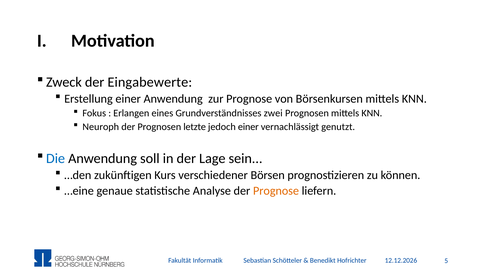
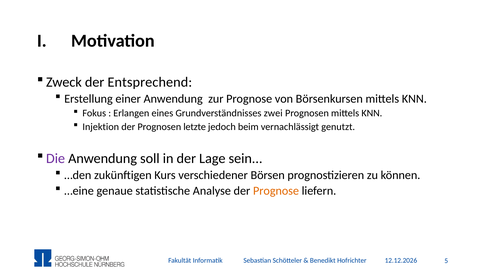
Eingabewerte: Eingabewerte -> Entsprechend (150, 82)
Neuroph: Neuroph -> Injektion (101, 127)
jedoch einer: einer -> beim (248, 127)
Die colour: blue -> purple (56, 158)
